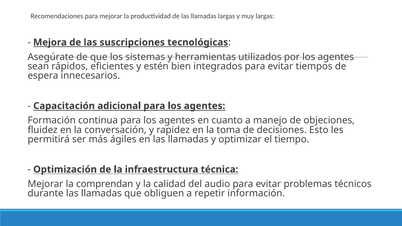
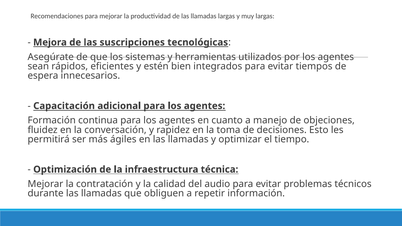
comprendan: comprendan -> contratación (105, 184)
